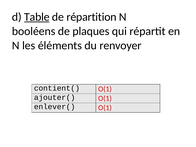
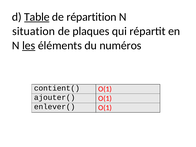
booléens: booléens -> situation (34, 31)
les underline: none -> present (29, 45)
renvoyer: renvoyer -> numéros (120, 45)
